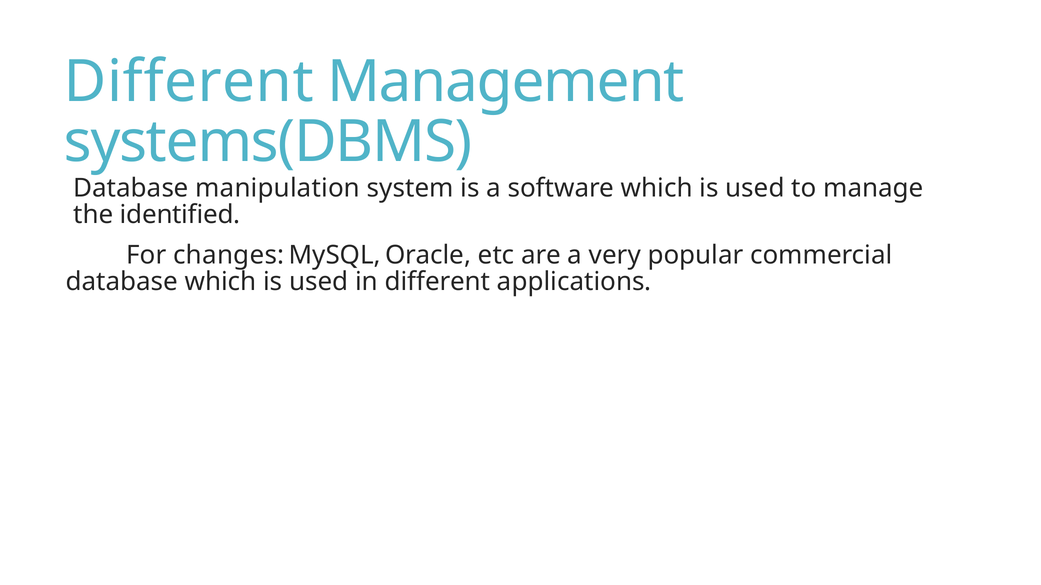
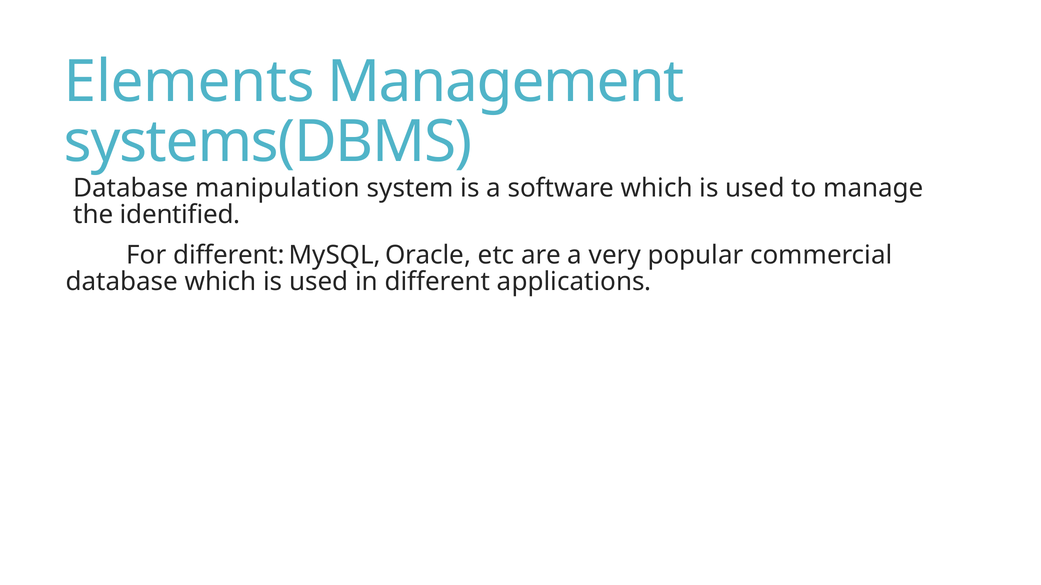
Different: Different -> Elements (189, 82)
For changes: changes -> different (229, 256)
